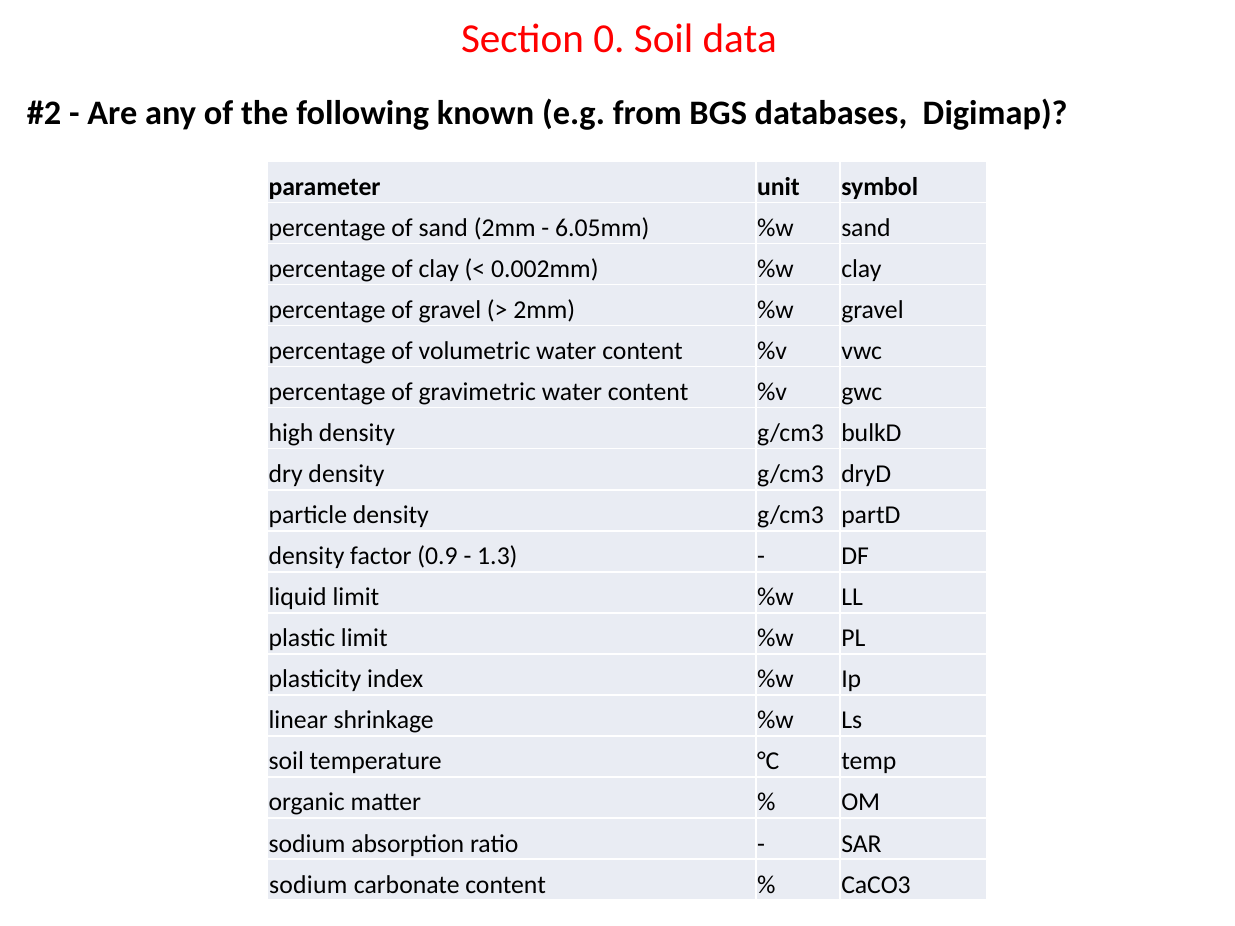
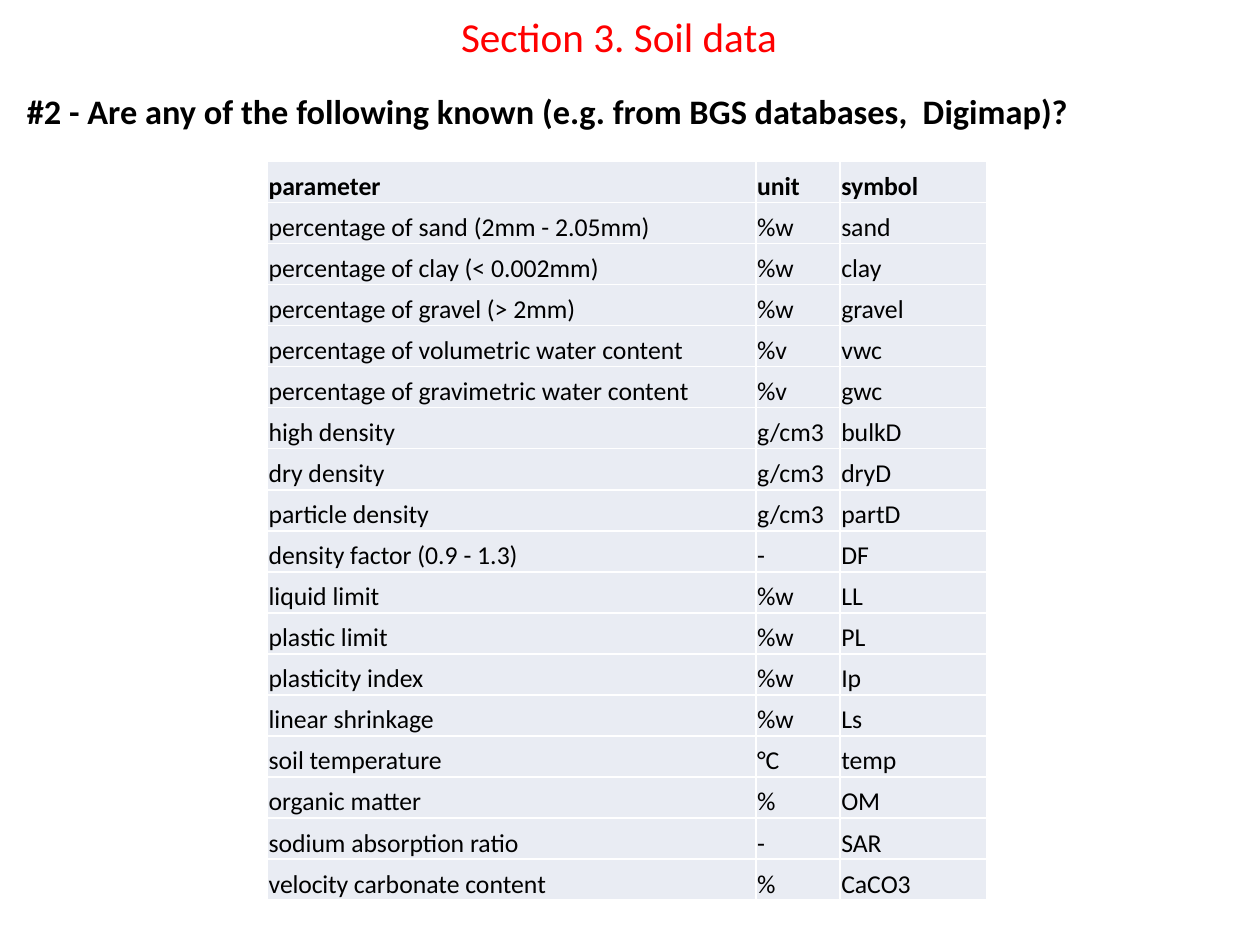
0: 0 -> 3 (609, 39)
6.05mm: 6.05mm -> 2.05mm (602, 228)
sodium: sodium -> velocity (308, 885)
